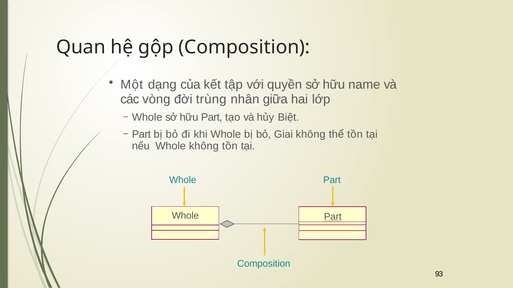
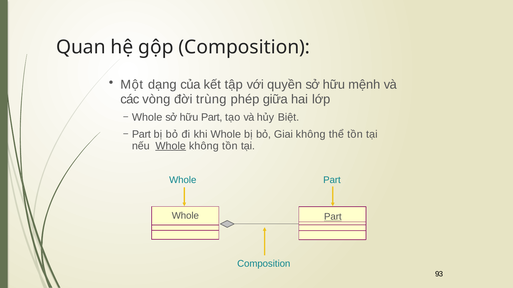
name: name -> mệnh (364, 85)
nhân: nhân -> phép (245, 99)
Whole underline: none -> present (171, 146)
